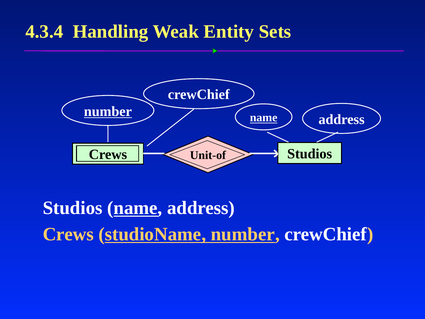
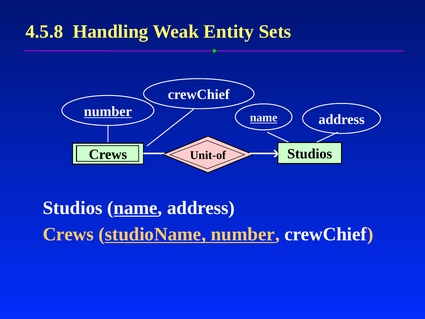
4.3.4: 4.3.4 -> 4.5.8 (44, 31)
